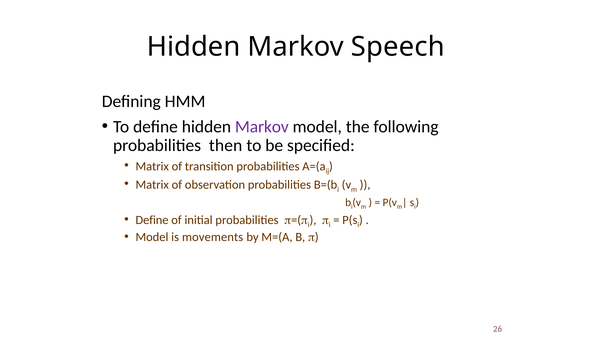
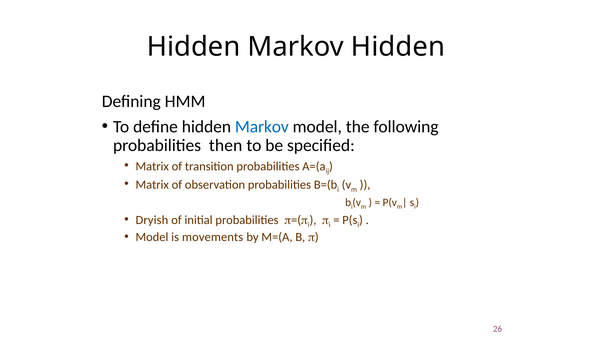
Markov Speech: Speech -> Hidden (398, 47)
Markov colour: purple -> blue (262, 127)
Define: Define -> Dryish (152, 220)
